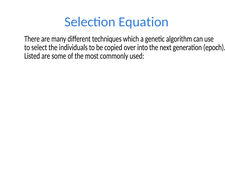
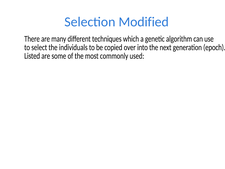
Equation: Equation -> Modified (144, 22)
